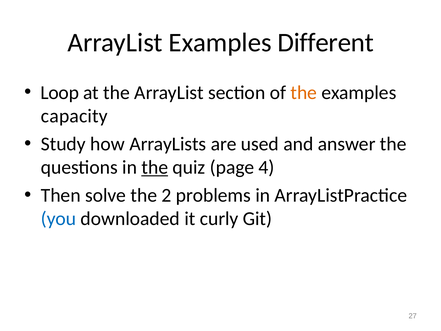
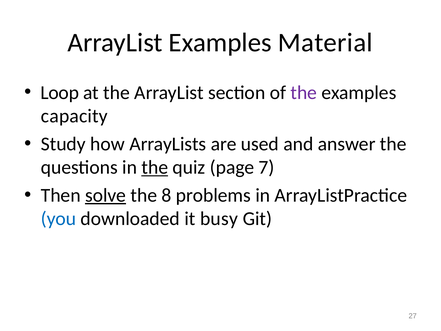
Different: Different -> Material (325, 43)
the colour: orange -> purple (304, 92)
4: 4 -> 7 (267, 167)
solve underline: none -> present (106, 195)
2: 2 -> 8 (167, 195)
curly: curly -> busy (219, 219)
